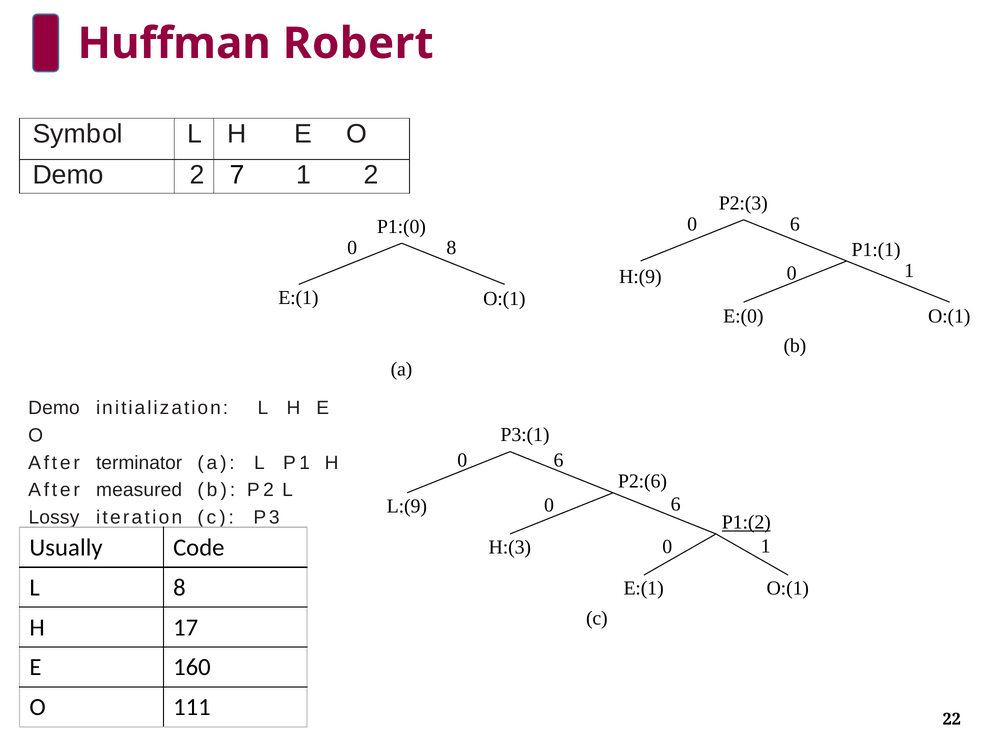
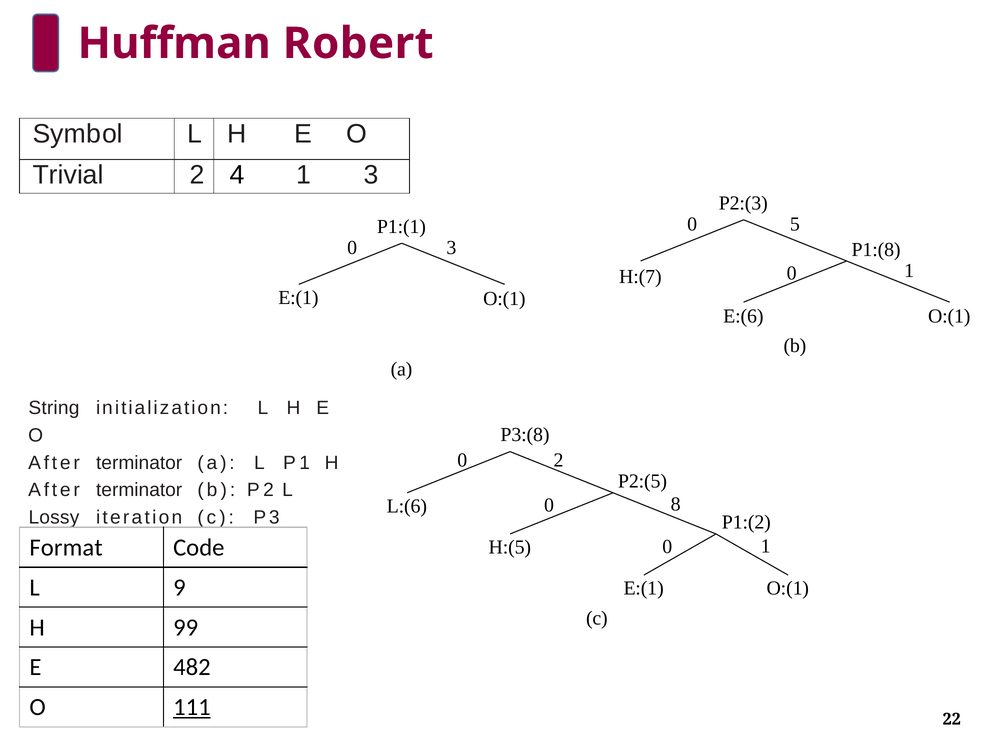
Demo: Demo -> Trivial (68, 175)
7: 7 -> 4 (237, 175)
1 2: 2 -> 3 (371, 175)
6: 6 -> 5 (795, 224)
P1:(0: P1:(0 -> P1:(1 (401, 227)
0 8: 8 -> 3 (451, 248)
P1:(1: P1:(1 -> P1:(8 (876, 250)
H:(9: H:(9 -> H:(7 (640, 277)
E:(0: E:(0 -> E:(6 (743, 316)
Demo: Demo -> String (54, 408)
P3:(1: P3:(1 -> P3:(8 (525, 435)
6: 6 -> 2 (558, 461)
P2:(6: P2:(6 -> P2:(5 (642, 482)
measured: measured -> terminator (139, 490)
6: 6 -> 8 (676, 504)
L:(9: L:(9 -> L:(6 (407, 506)
P1:(2 underline: present -> none (746, 523)
Usually: Usually -> Format (66, 548)
H:(3: H:(3 -> H:(5 (510, 548)
L 8: 8 -> 9 (179, 588)
17: 17 -> 99 (186, 628)
160: 160 -> 482 (192, 668)
111 underline: none -> present (192, 708)
